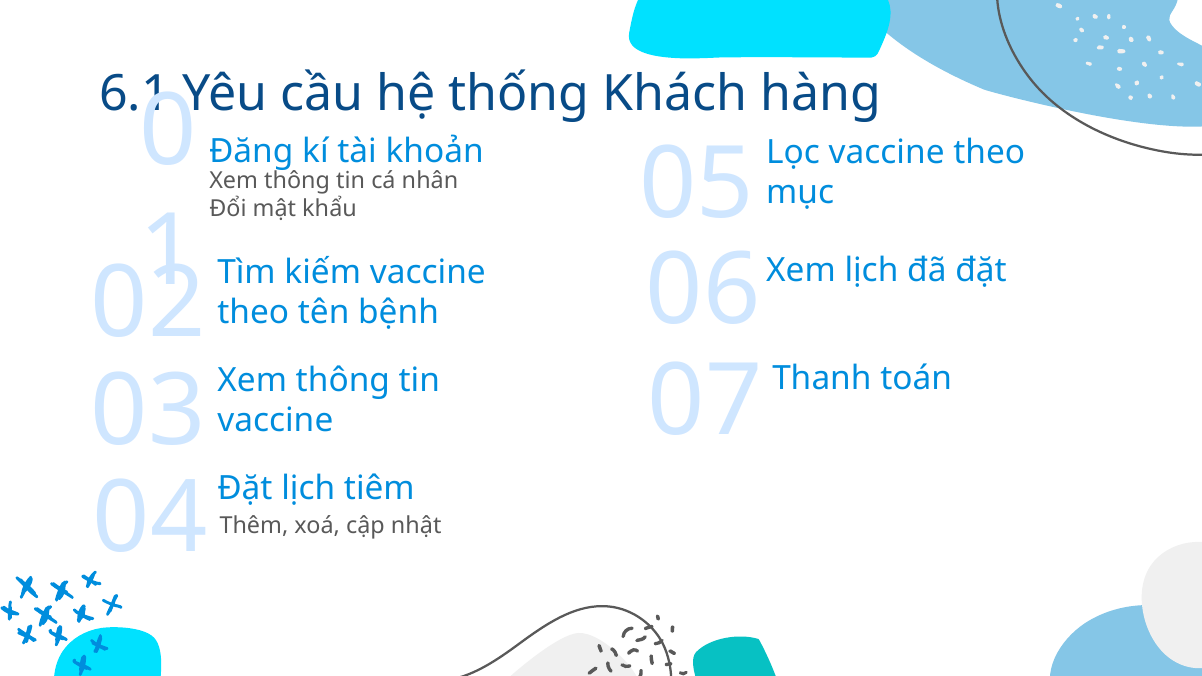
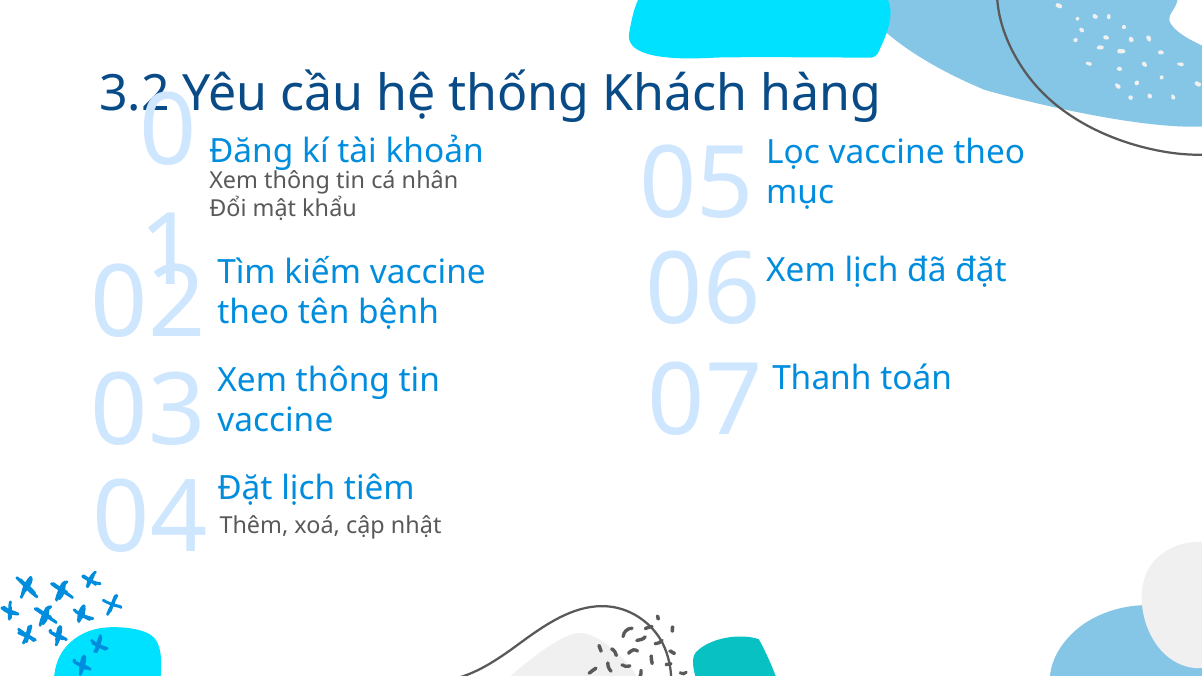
6.1: 6.1 -> 3.2 (134, 94)
